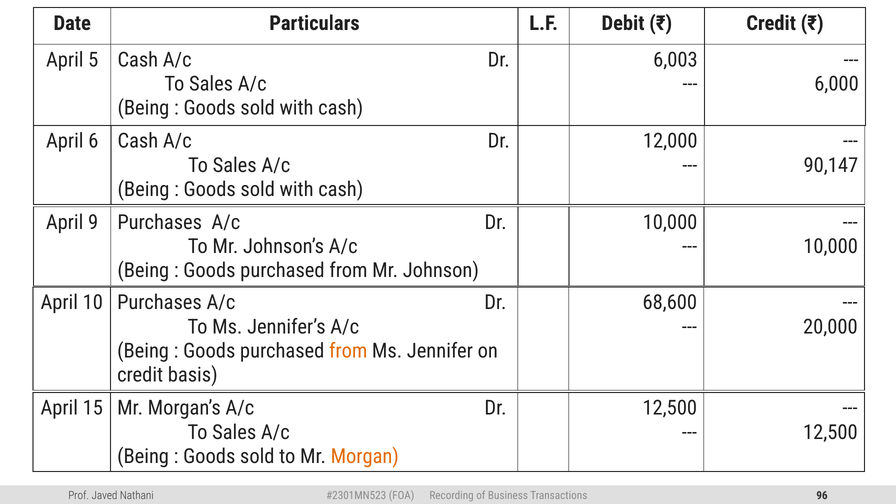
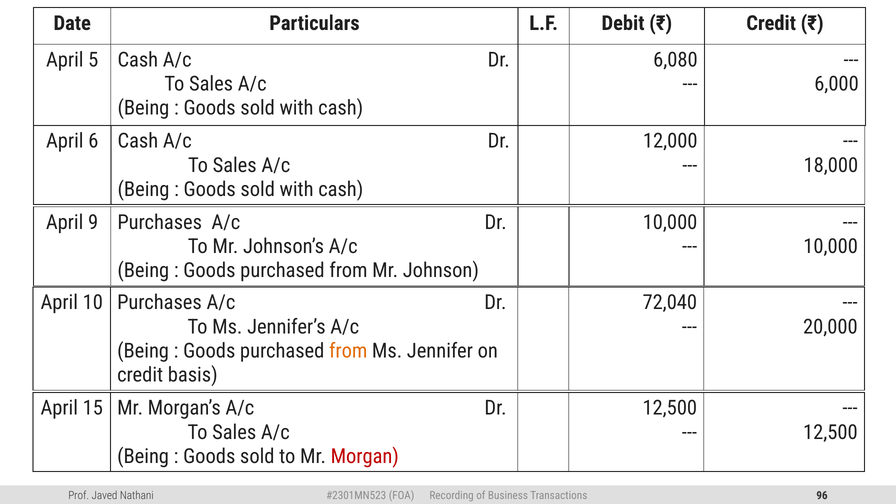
6,003: 6,003 -> 6,080 (675, 60)
90,147: 90,147 -> 18,000 (831, 165)
68,600: 68,600 -> 72,040 (670, 303)
Morgan colour: orange -> red (365, 456)
